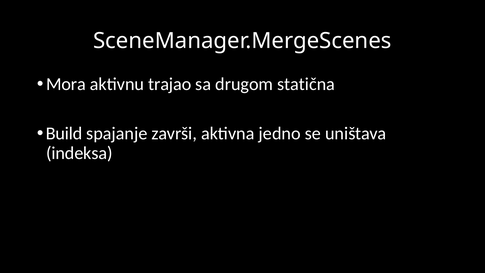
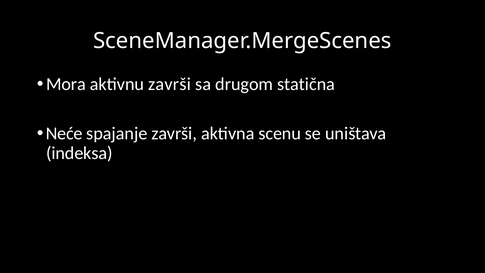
aktivnu trajao: trajao -> završi (170, 84)
Build: Build -> Neće (64, 134)
jedno: jedno -> scenu (280, 134)
